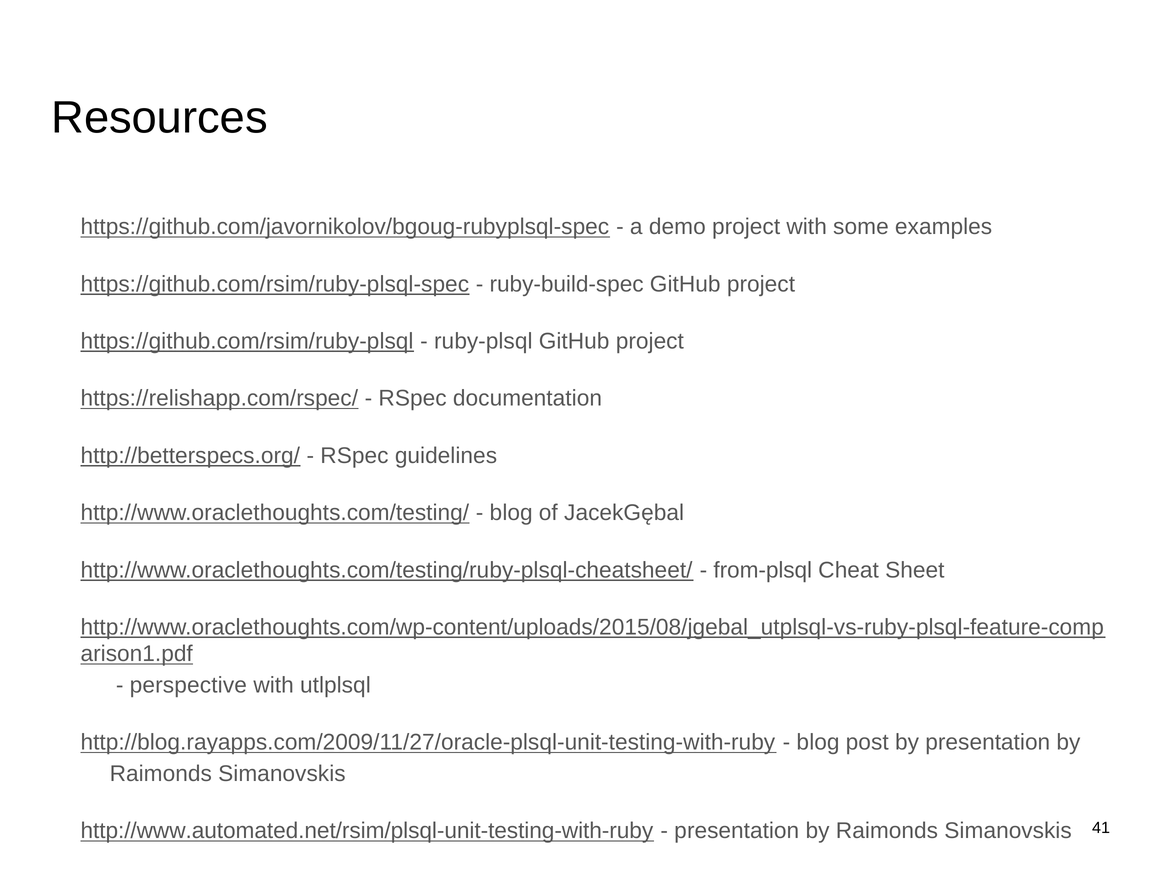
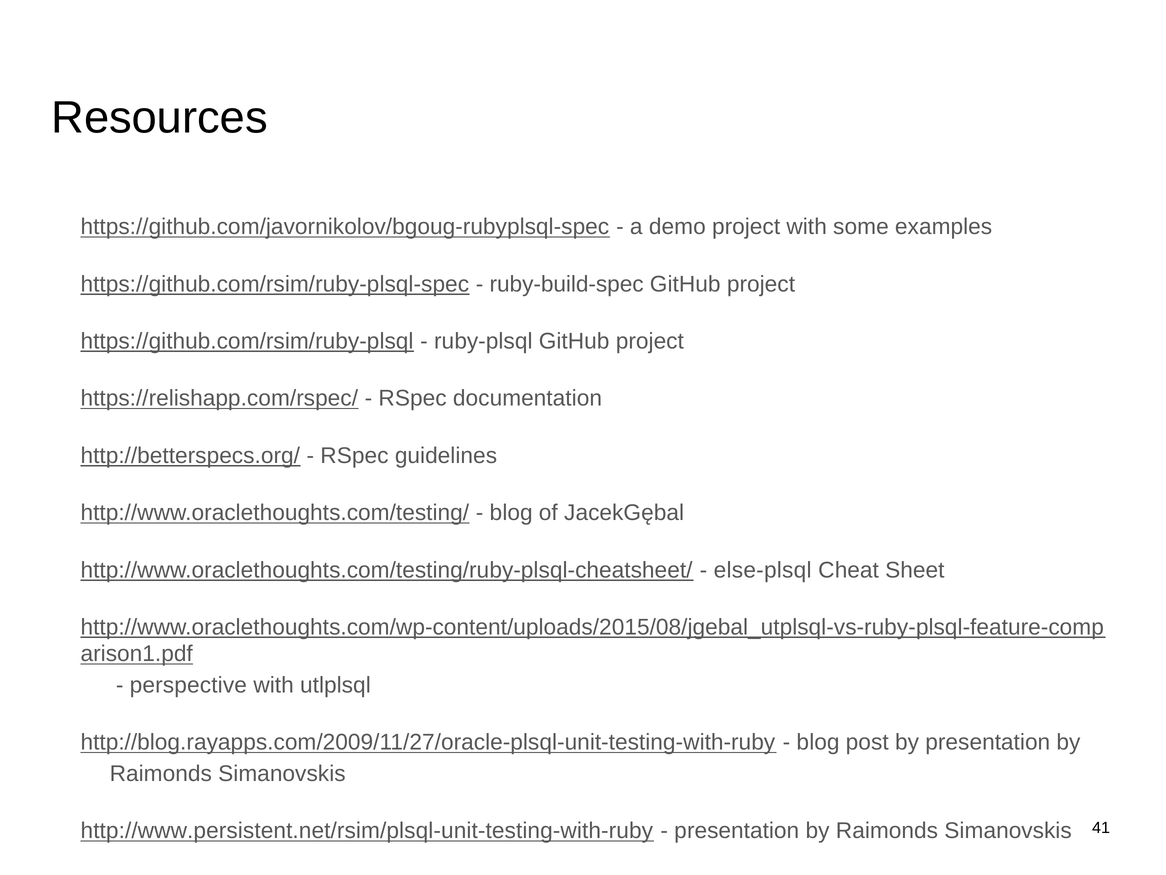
from-plsql: from-plsql -> else-plsql (763, 570)
http://www.automated.net/rsim/plsql-unit-testing-with-ruby: http://www.automated.net/rsim/plsql-unit-testing-with-ruby -> http://www.persistent.net/rsim/plsql-unit-testing-with-ruby (367, 830)
